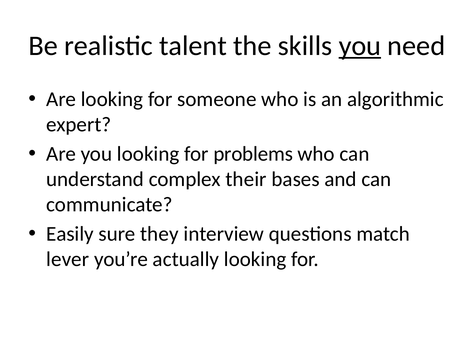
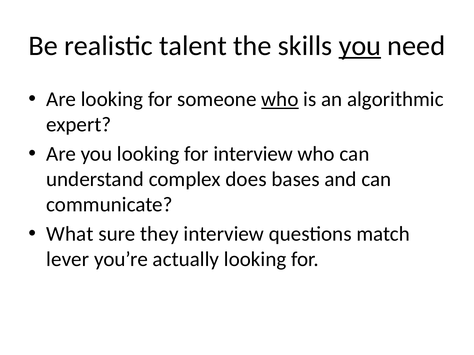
who underline: none -> present (280, 99)
for problems: problems -> interview (253, 154)
their: their -> does (246, 180)
Easily: Easily -> What (70, 234)
